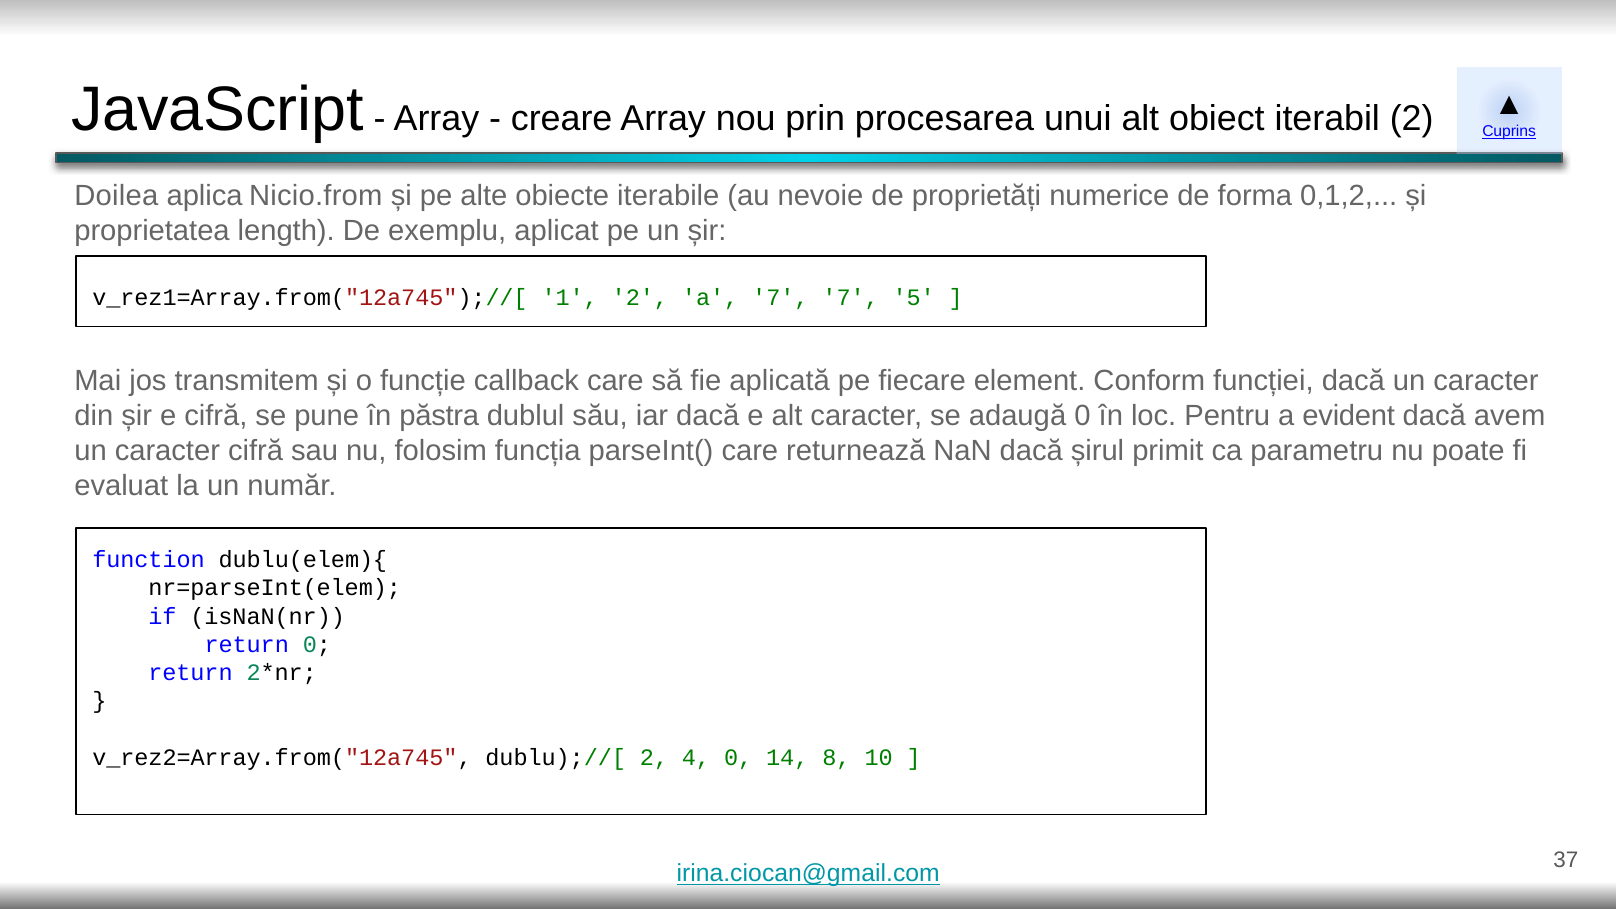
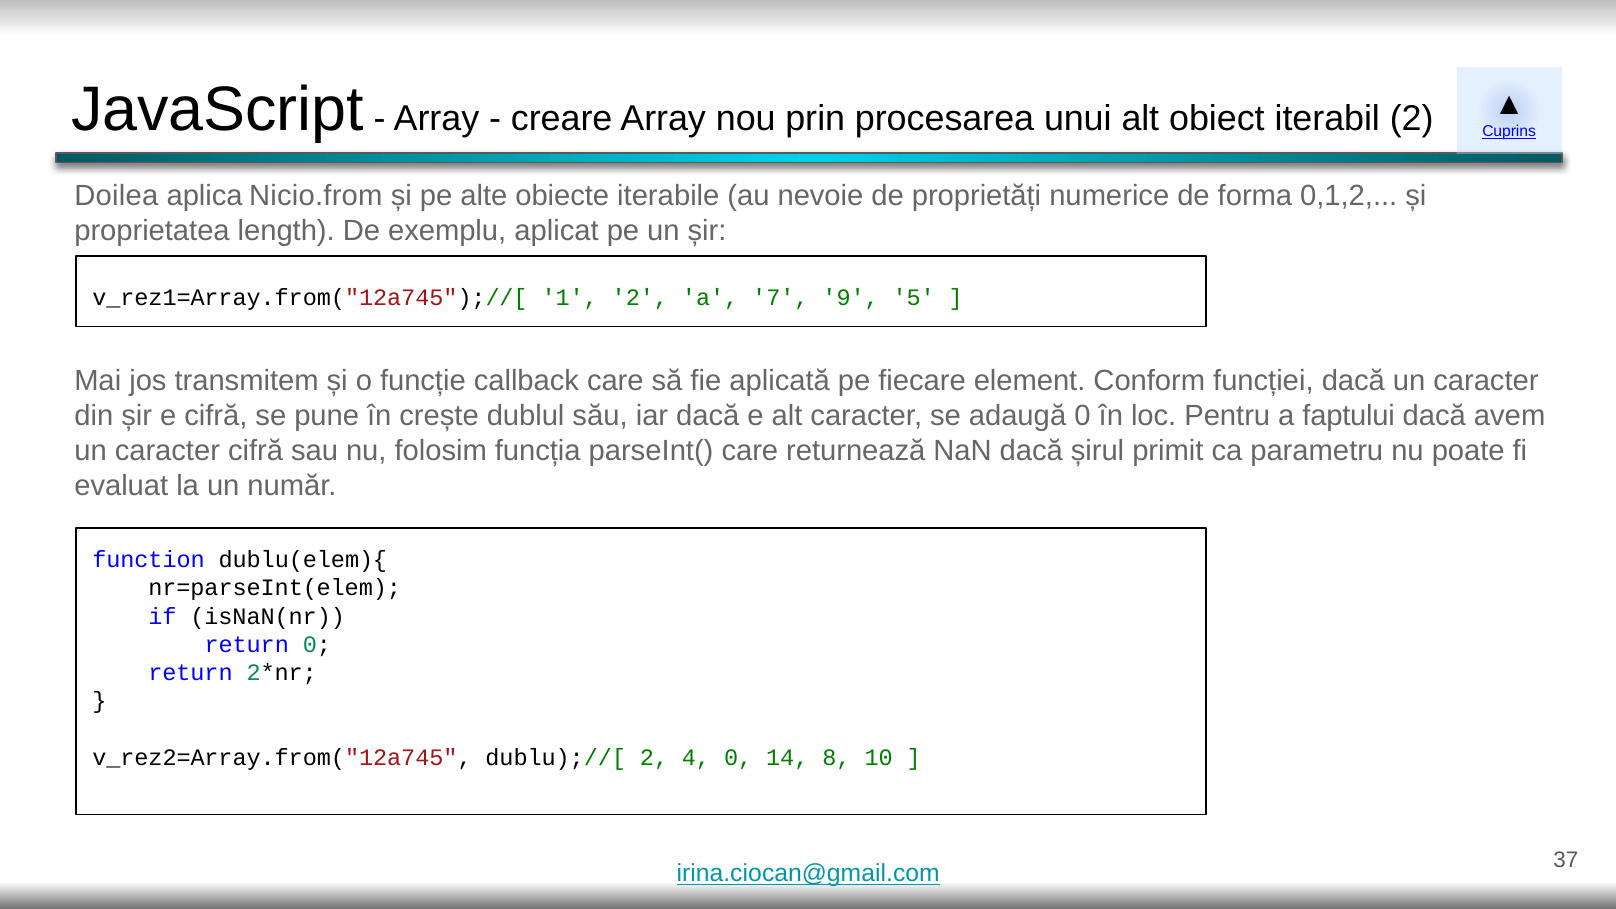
7 7: 7 -> 9 (851, 298)
păstra: păstra -> crește (439, 416)
evident: evident -> faptului (1349, 416)
